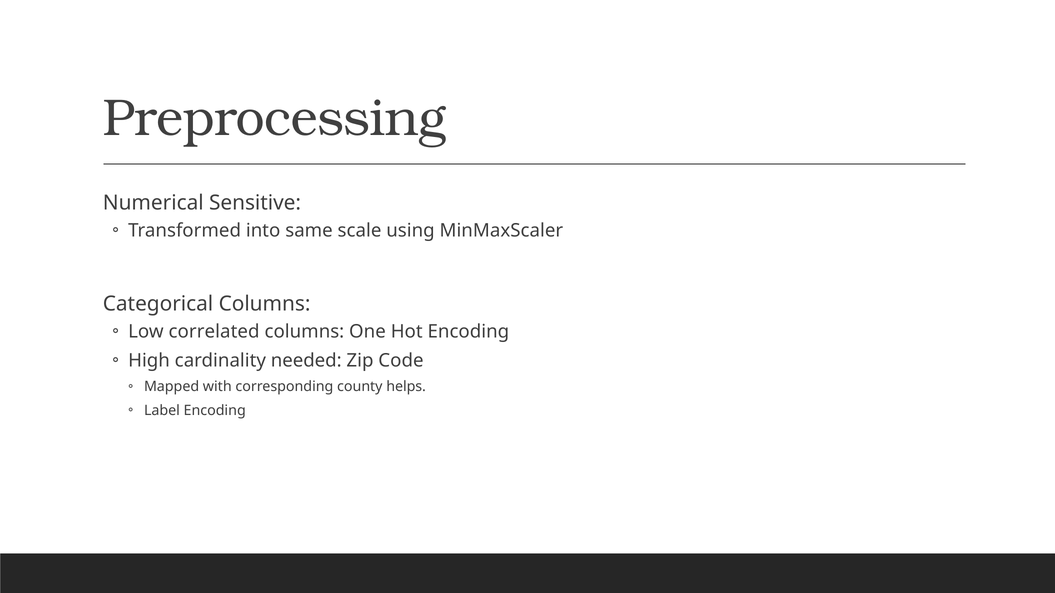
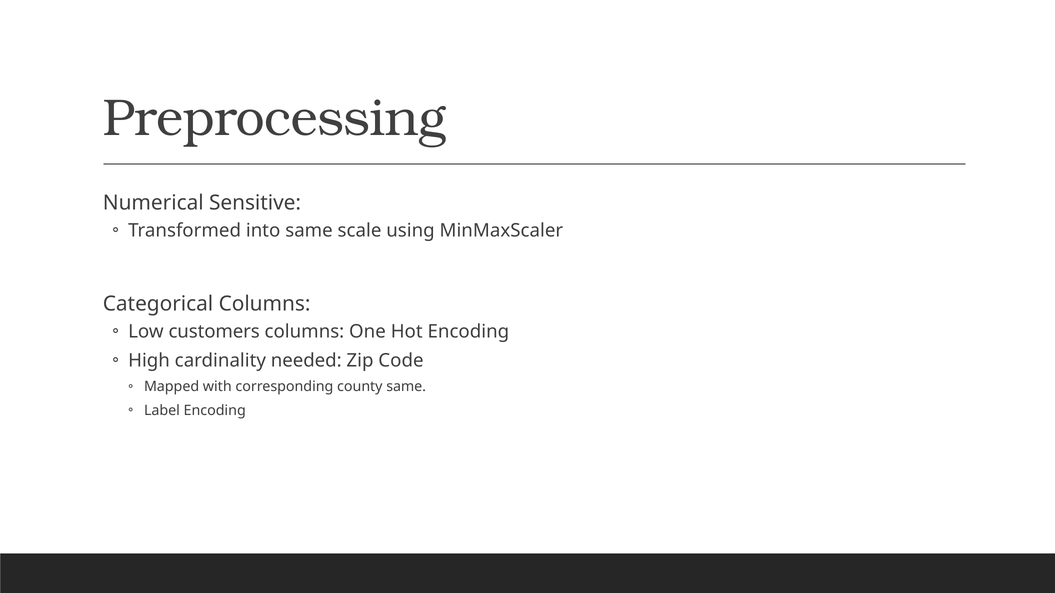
correlated: correlated -> customers (214, 332)
county helps: helps -> same (406, 387)
